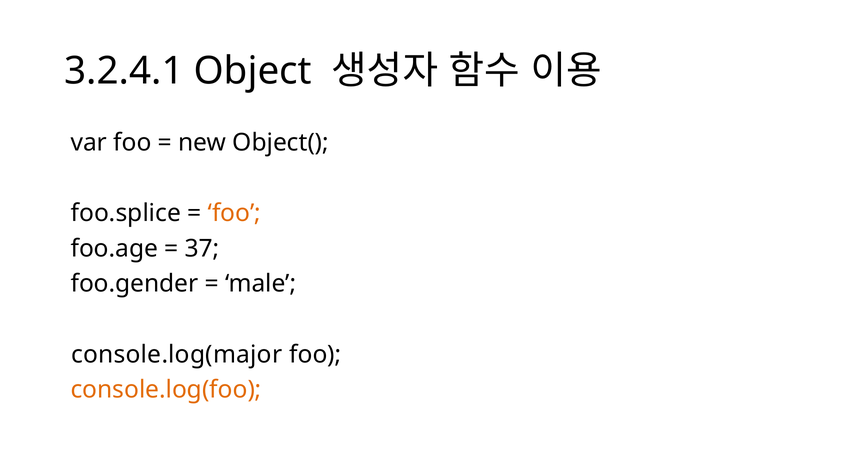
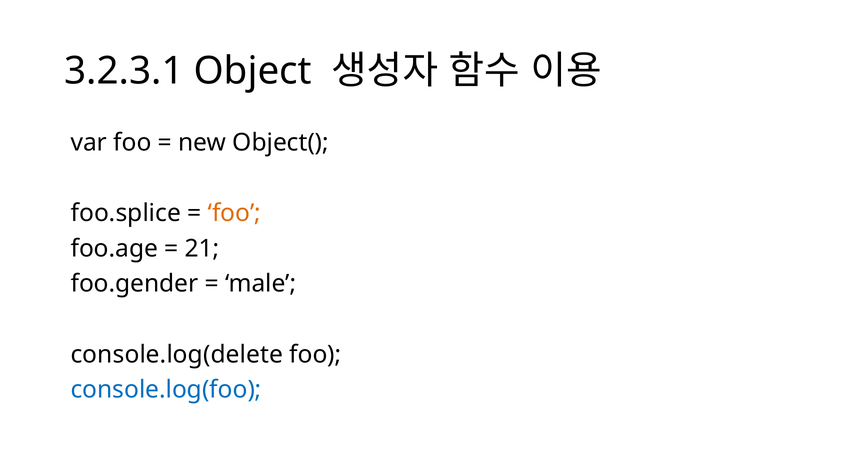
3.2.4.1: 3.2.4.1 -> 3.2.3.1 (124, 71)
37: 37 -> 21 (202, 249)
console.log(major: console.log(major -> console.log(delete (177, 355)
console.log(foo colour: orange -> blue (166, 390)
